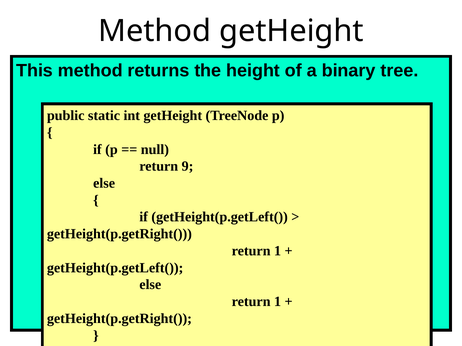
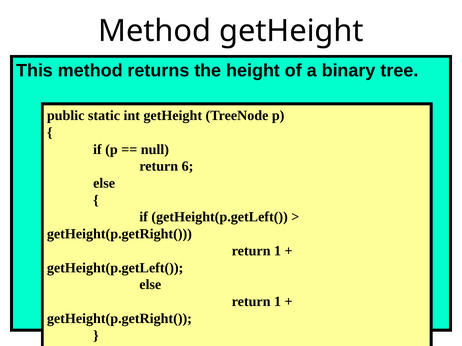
9: 9 -> 6 (188, 167)
